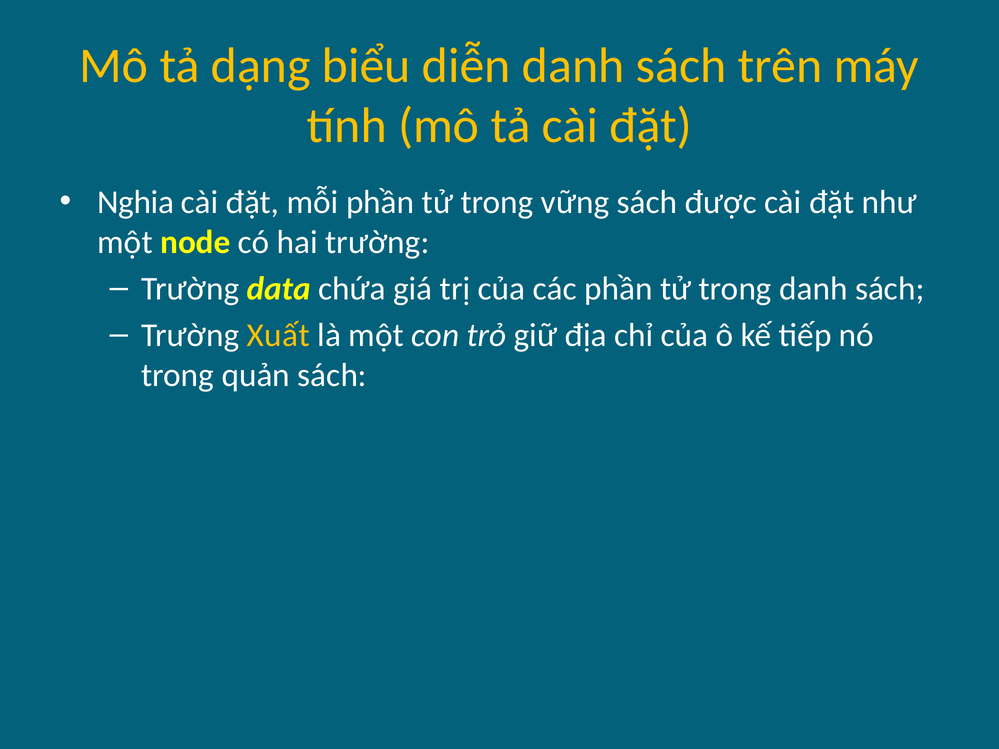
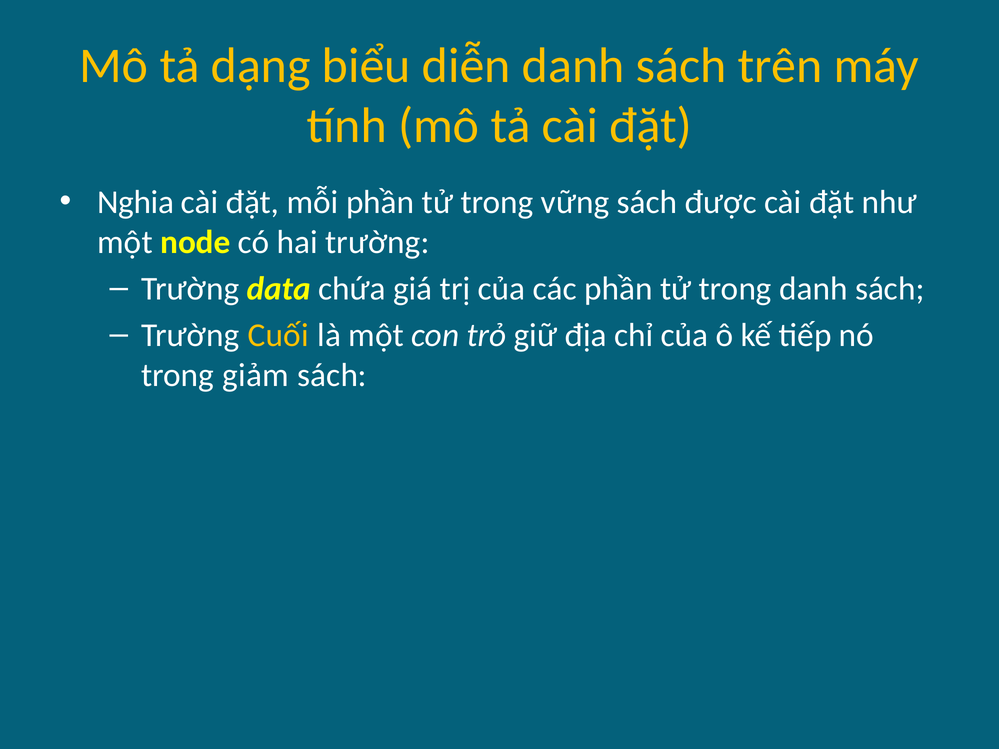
Xuất: Xuất -> Cuối (278, 335)
quản: quản -> giảm (256, 375)
